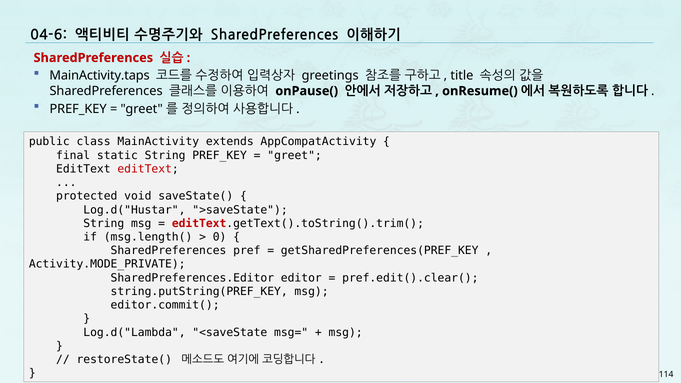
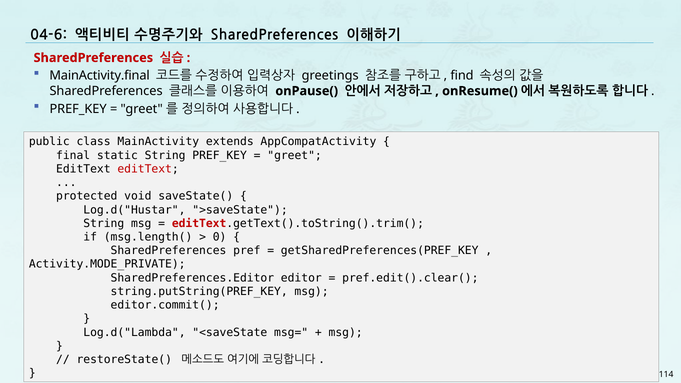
MainActivity.taps: MainActivity.taps -> MainActivity.final (100, 76)
title: title -> find (462, 76)
